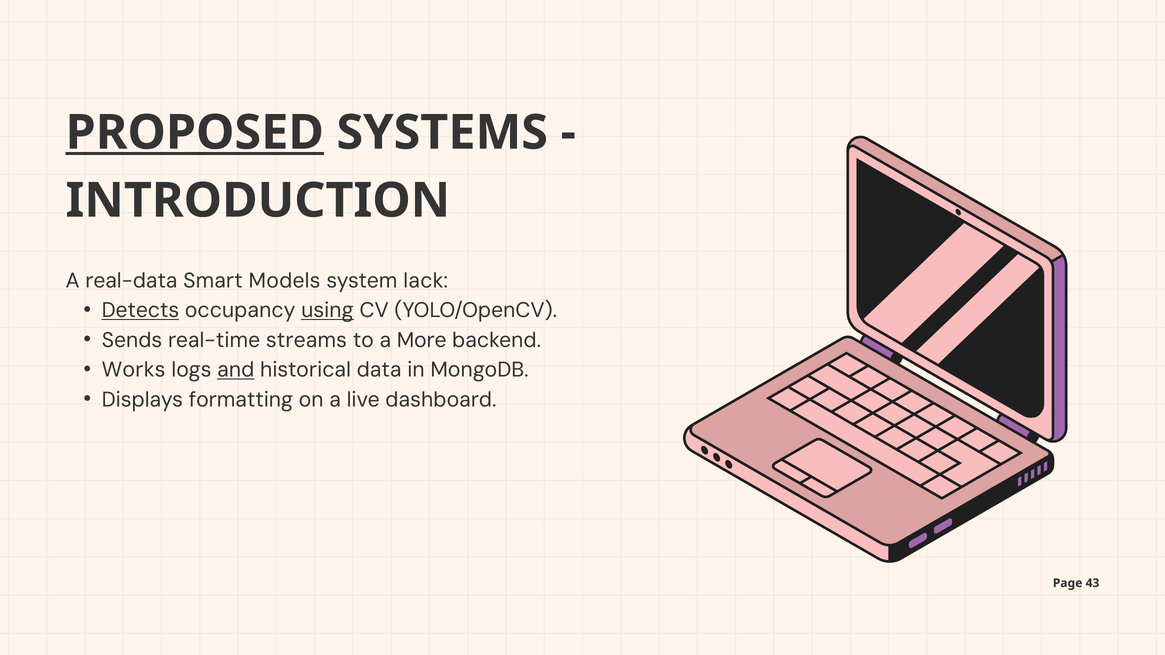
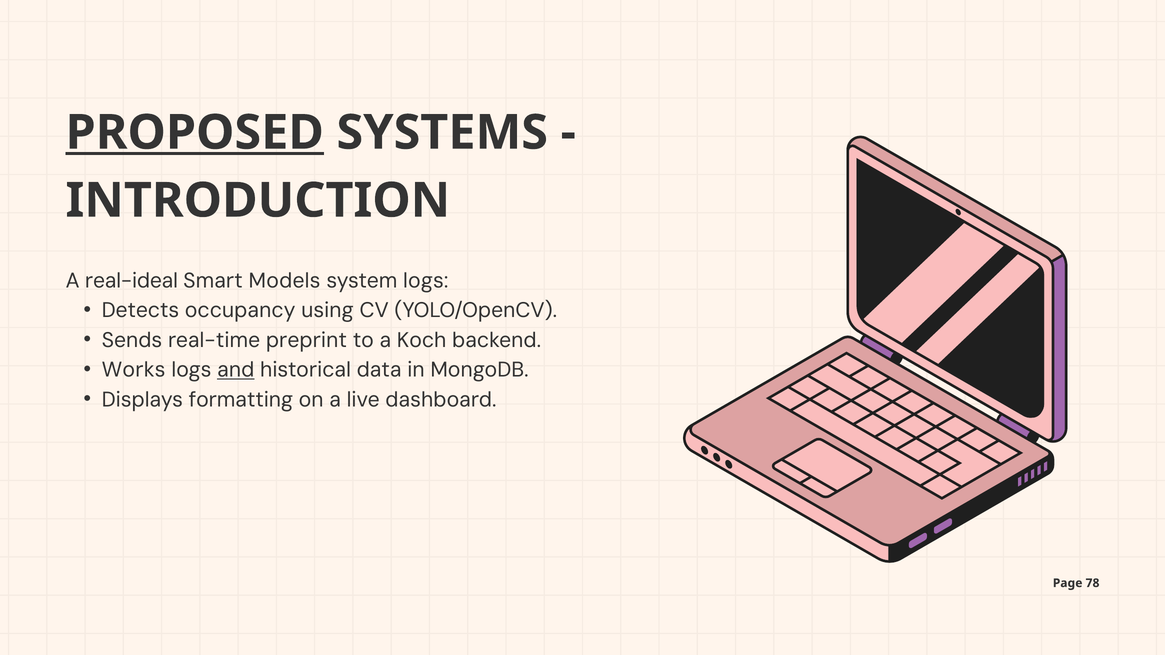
real-data: real-data -> real-ideal (131, 281)
system lack: lack -> logs (426, 281)
Detects underline: present -> none (140, 311)
using underline: present -> none (327, 311)
streams: streams -> preprint (306, 340)
More: More -> Koch (422, 340)
43: 43 -> 78 (1093, 583)
